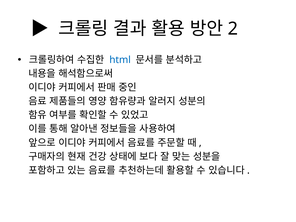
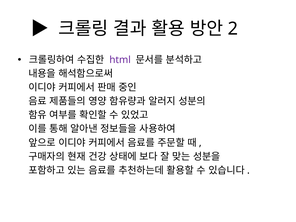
html colour: blue -> purple (120, 60)
